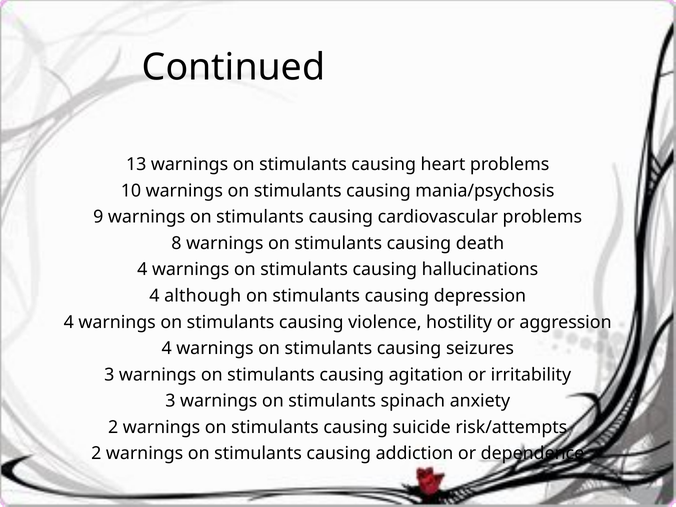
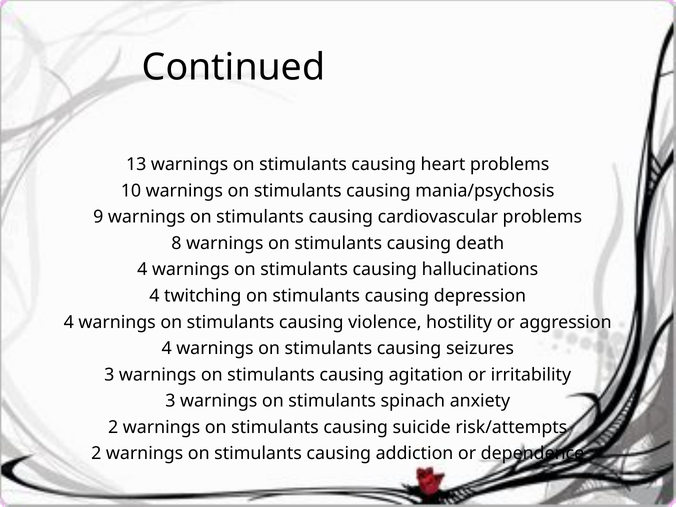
although: although -> twitching (203, 296)
